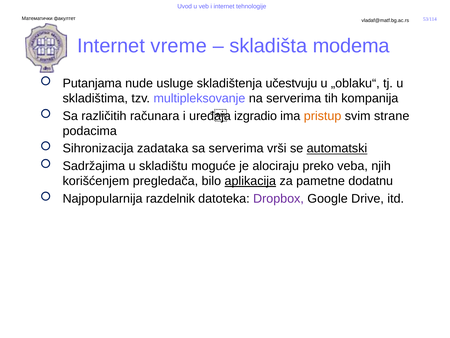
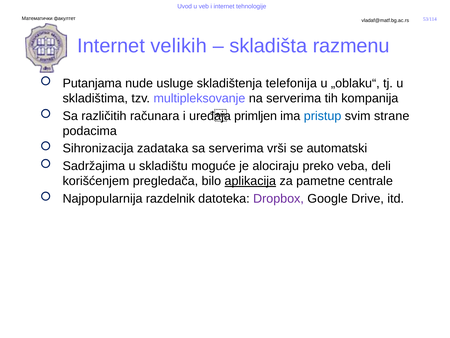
vreme: vreme -> velikih (179, 46)
modema: modema -> razmenu (351, 46)
učestvuju: učestvuju -> telefonija (291, 83)
izgradio: izgradio -> primljen (256, 116)
pristup colour: orange -> blue (323, 116)
automatski underline: present -> none (337, 148)
njih: njih -> deli (381, 166)
dodatnu: dodatnu -> centrale (371, 181)
